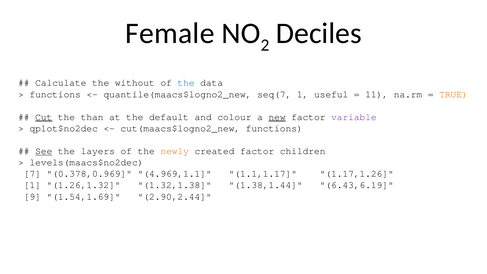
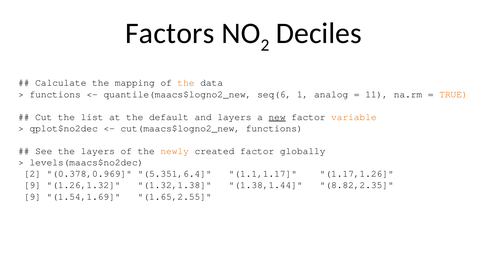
Female: Female -> Factors (170, 33)
without: without -> mapping (135, 83)
the colour: blue -> orange (186, 83)
seq(7: seq(7 -> seq(6 (274, 94)
useful: useful -> analog (331, 94)
Cut underline: present -> none (44, 117)
than: than -> list (92, 117)
and colour: colour -> layers (234, 117)
variable colour: purple -> orange (354, 117)
See underline: present -> none (44, 151)
children: children -> globally (303, 151)
7: 7 -> 2 (32, 174)
4.969,1.1: 4.969,1.1 -> 5.351,6.4 (175, 174)
1: 1 -> 9 (32, 185)
6.43,6.19: 6.43,6.19 -> 8.82,2.35 (357, 185)
2.90,2.44: 2.90,2.44 -> 1.65,2.55 (175, 197)
